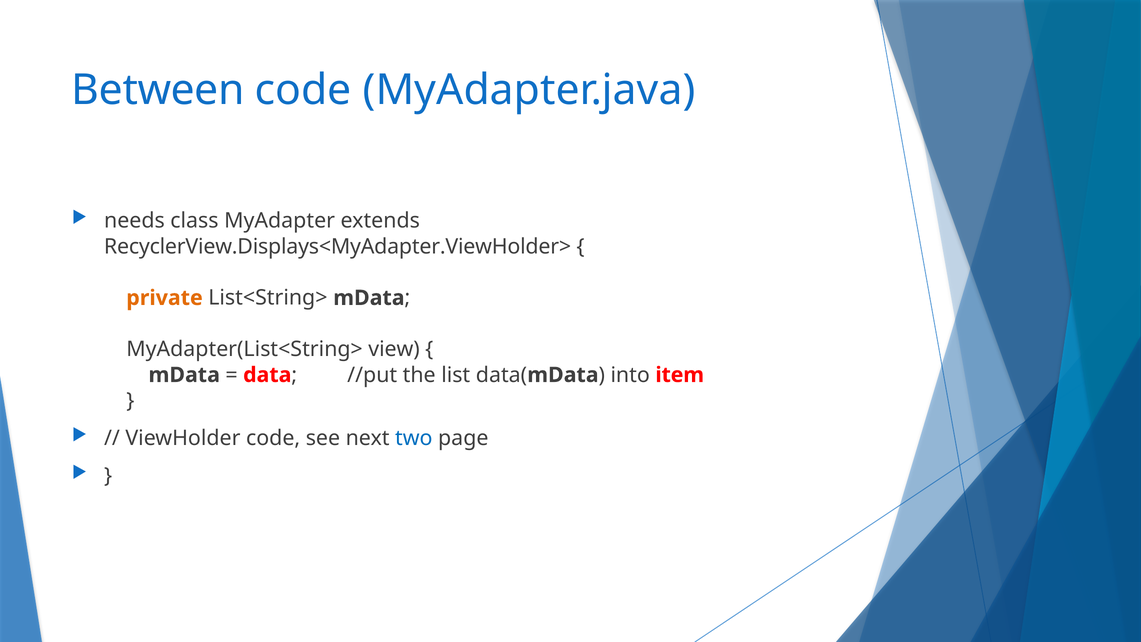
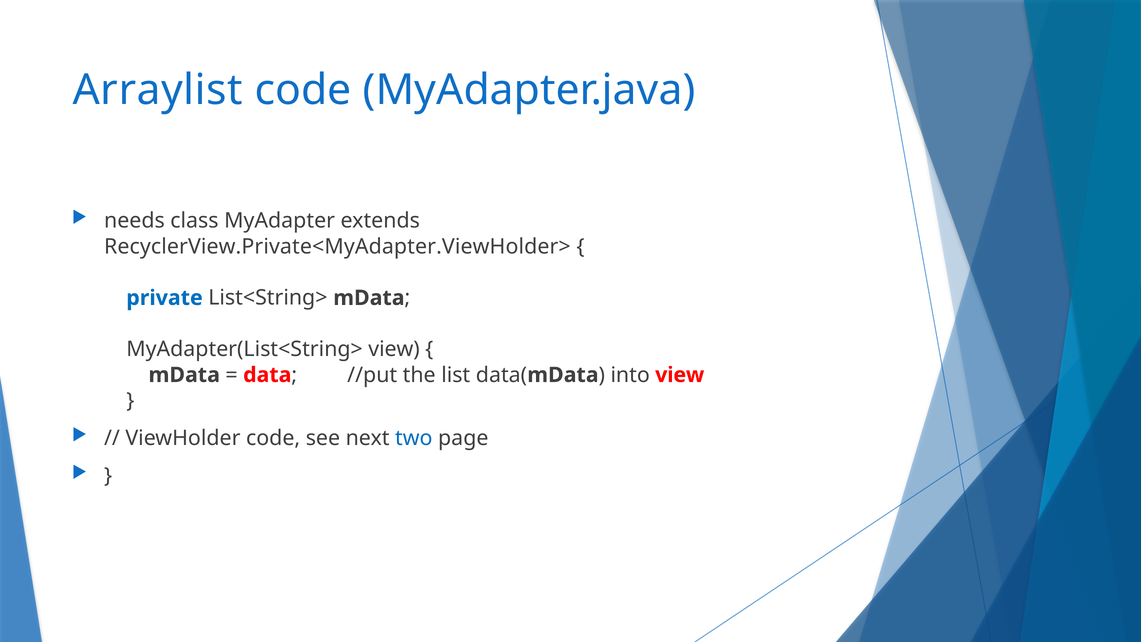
Between: Between -> Arraylist (158, 90)
RecyclerView.Displays<MyAdapter.ViewHolder>: RecyclerView.Displays<MyAdapter.ViewHolder> -> RecyclerView.Private<MyAdapter.ViewHolder> (337, 246)
private colour: orange -> blue (165, 298)
into item: item -> view (680, 375)
